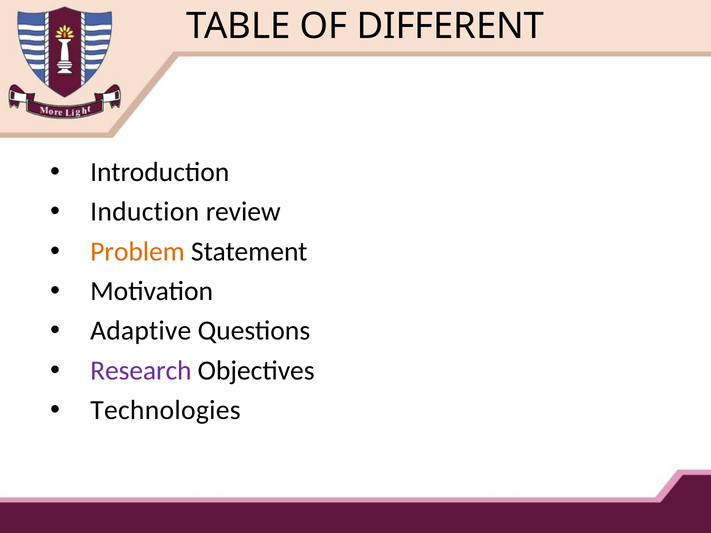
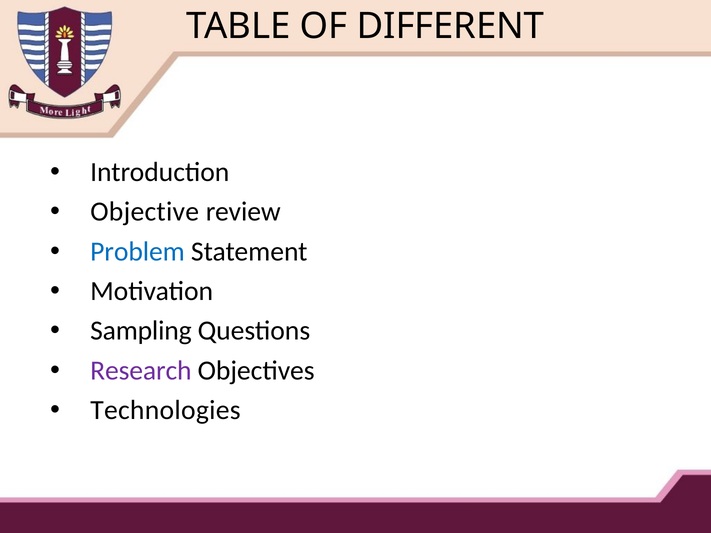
Induction: Induction -> Objective (145, 212)
Problem colour: orange -> blue (137, 252)
Adaptive: Adaptive -> Sampling (141, 331)
